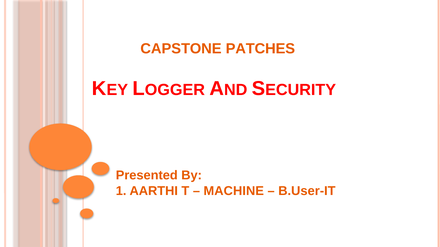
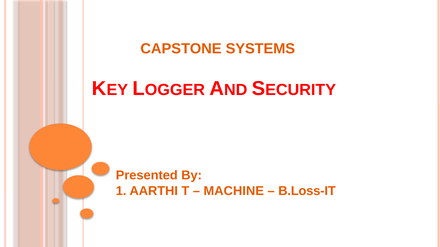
PATCHES: PATCHES -> SYSTEMS (260, 49)
B.User-IT: B.User-IT -> B.Loss-IT (307, 191)
